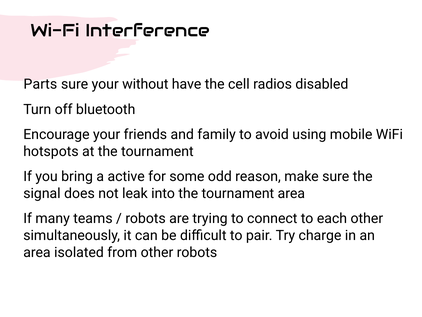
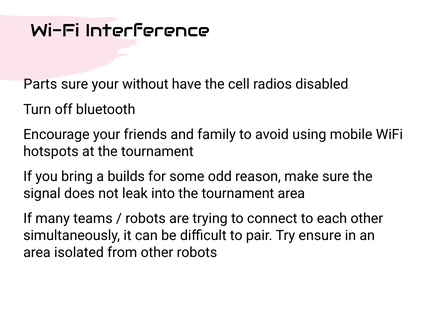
active: active -> builds (126, 176)
charge: charge -> ensure (320, 235)
